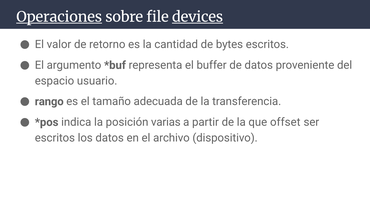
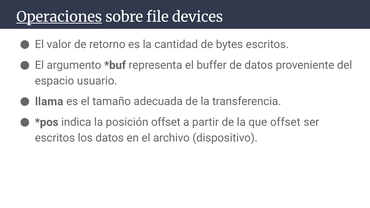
devices underline: present -> none (198, 17)
rango: rango -> llama (49, 102)
posición varias: varias -> offset (166, 122)
